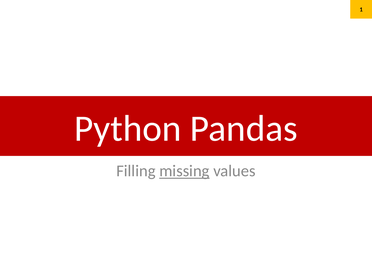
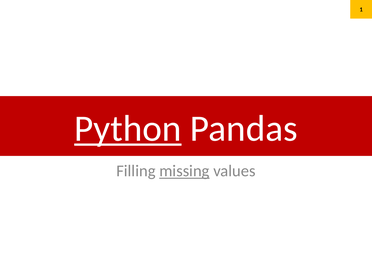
Python underline: none -> present (128, 129)
